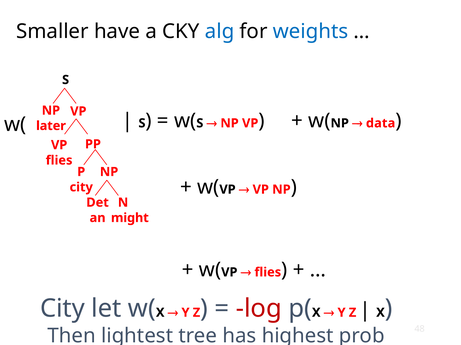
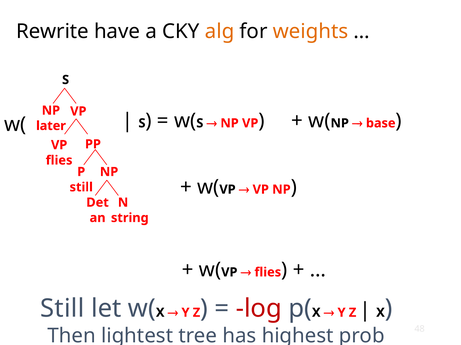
Smaller: Smaller -> Rewrite (52, 31)
alg colour: blue -> orange (220, 31)
weights colour: blue -> orange (311, 31)
data: data -> base (381, 123)
city: city -> still (81, 188)
might: might -> string (130, 218)
City: City -> Still (62, 309)
